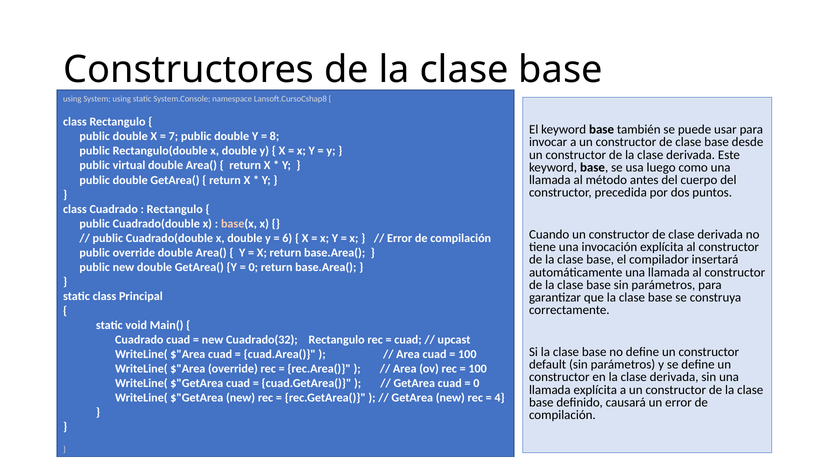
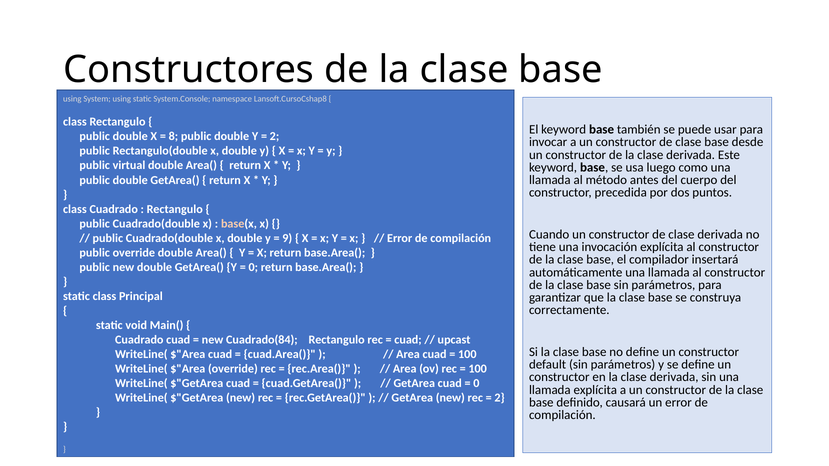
7: 7 -> 8 (173, 137)
8: 8 -> 2 (274, 137)
6: 6 -> 9 (287, 238)
Cuadrado(32: Cuadrado(32 -> Cuadrado(84 (262, 340)
4: 4 -> 2 (500, 398)
